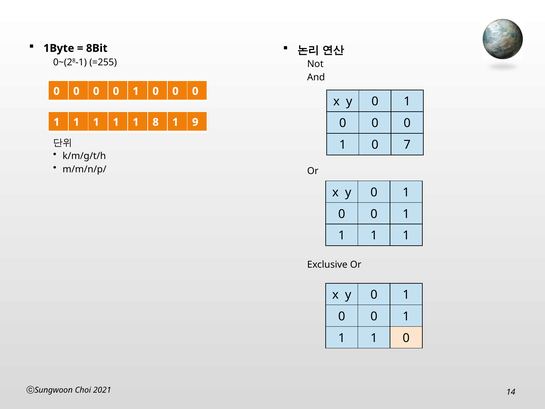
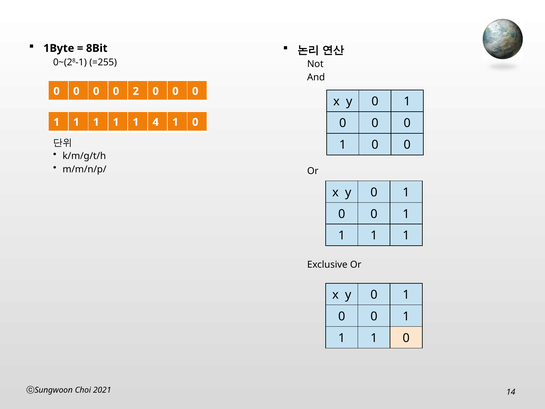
1: 1 -> 2 (136, 91)
8: 8 -> 4 (156, 122)
9: 9 -> 0 (195, 122)
7: 7 -> 0 (407, 145)
